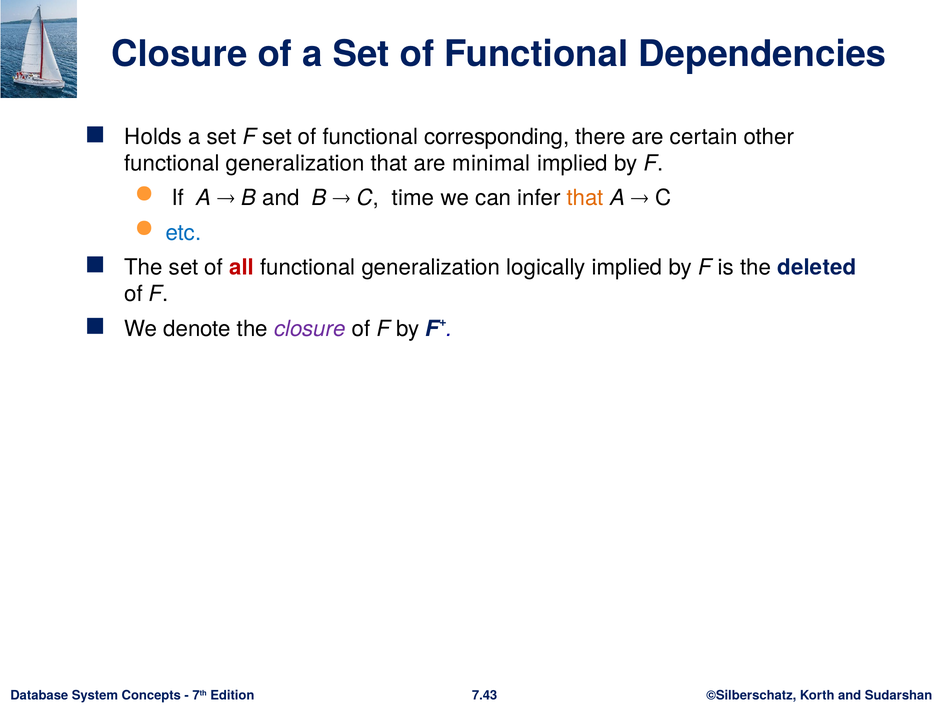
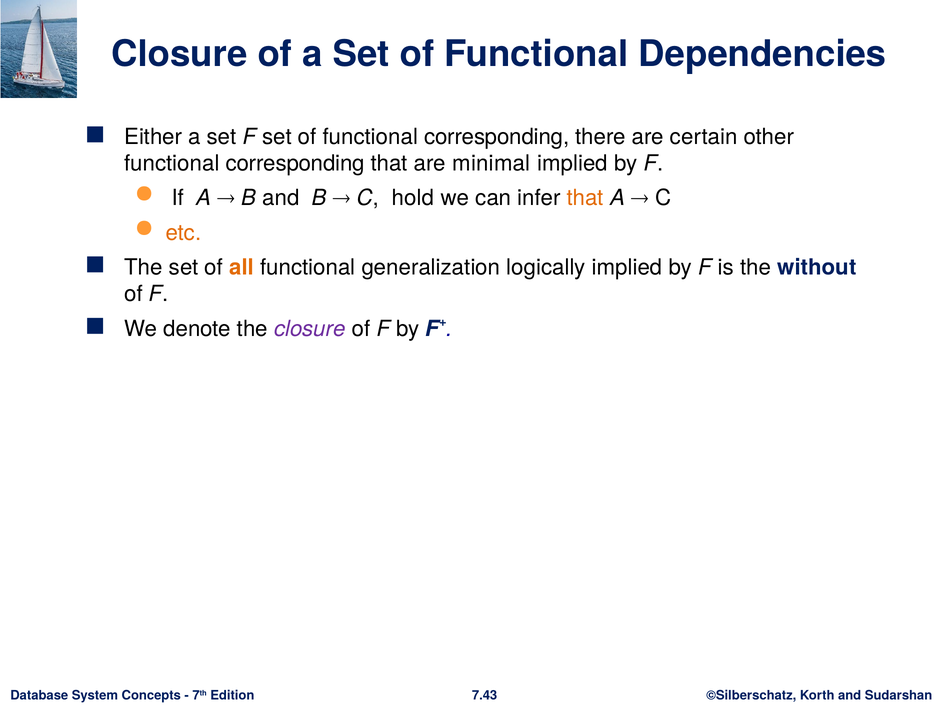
Holds: Holds -> Either (153, 137)
generalization: generalization -> corresponding (295, 164)
time: time -> hold (413, 198)
etc colour: blue -> orange (183, 232)
all colour: red -> orange (242, 267)
deleted: deleted -> without (817, 267)
